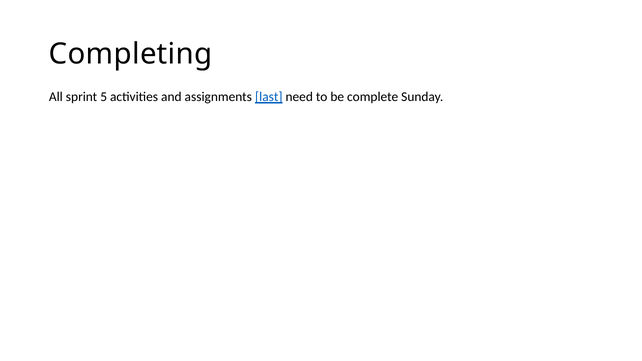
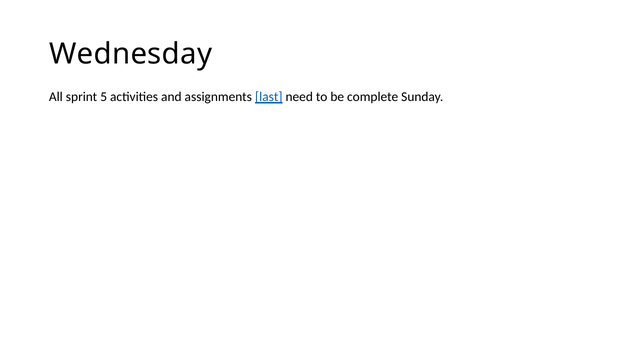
Completing: Completing -> Wednesday (131, 54)
